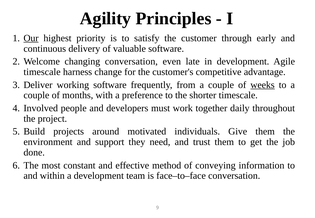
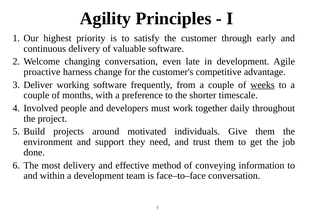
Our underline: present -> none (31, 38)
timescale: timescale -> proactive (42, 72)
most constant: constant -> delivery (79, 165)
